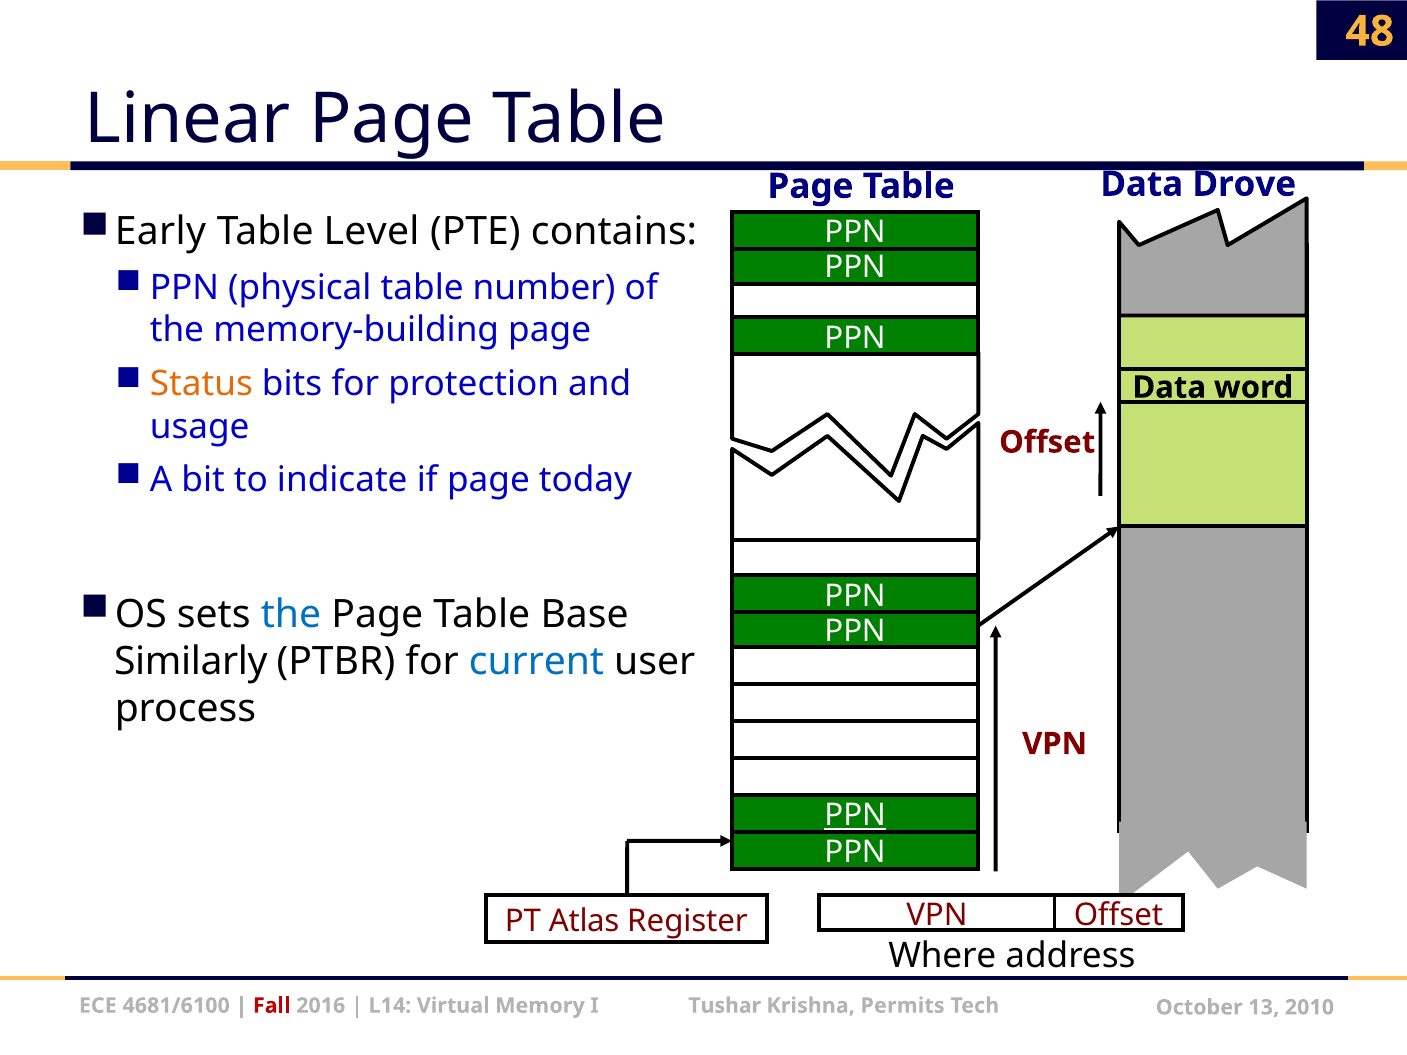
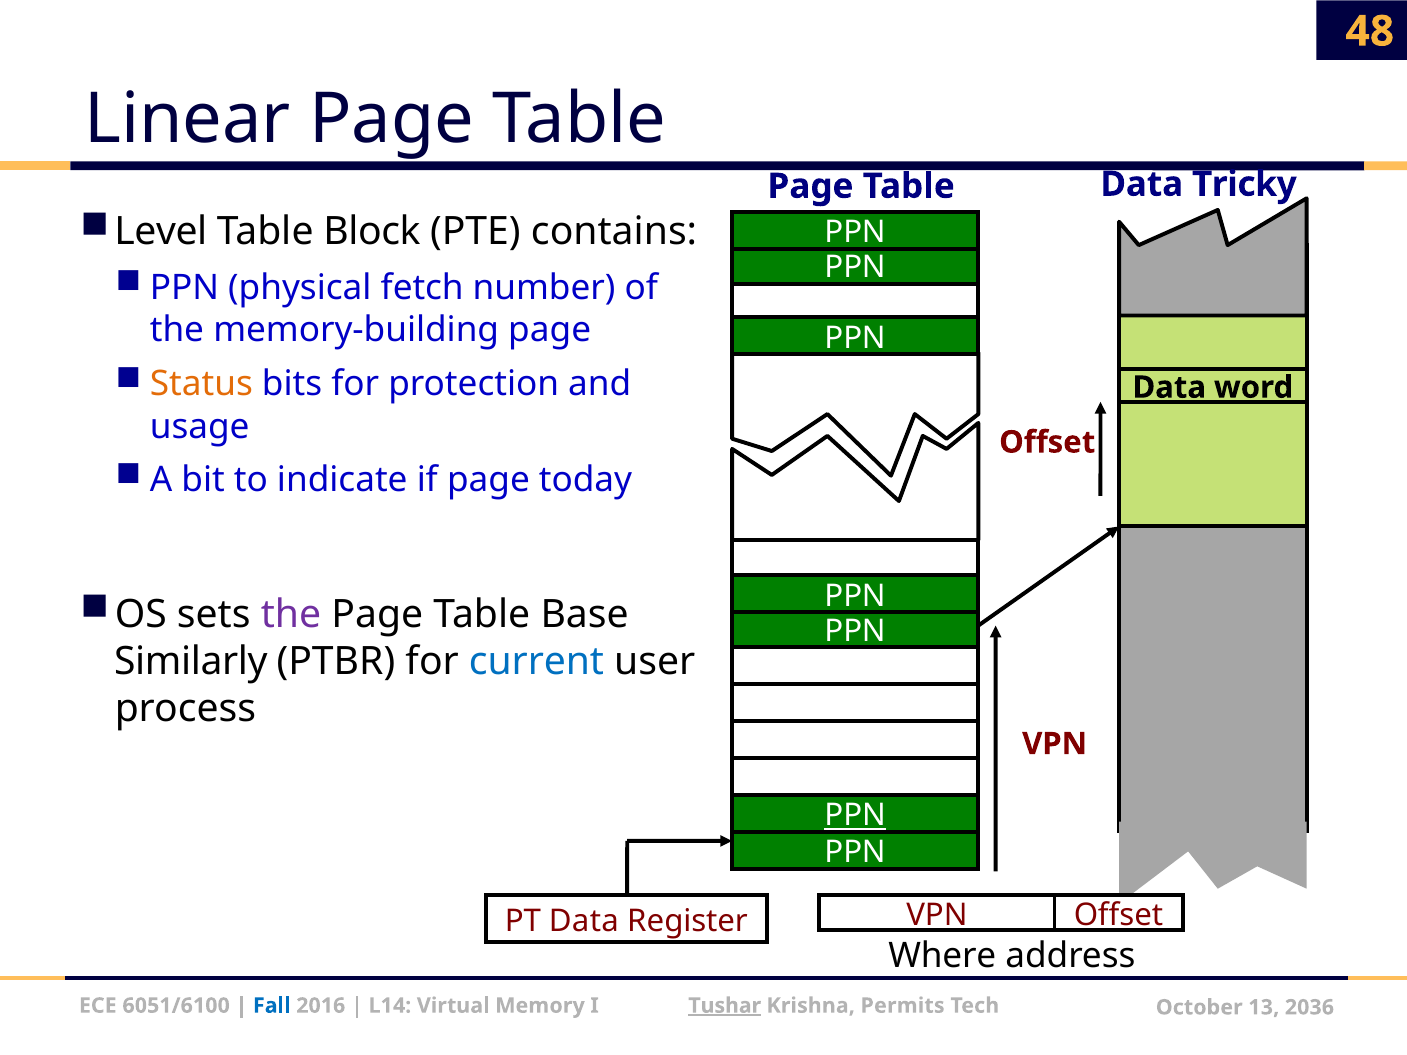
Drove: Drove -> Tricky (1244, 184)
Early: Early -> Level (161, 232)
Level: Level -> Block (372, 232)
physical table: table -> fetch (422, 288)
the colour: blue -> purple (291, 614)
PT Atlas: Atlas -> Data (584, 921)
4681/6100: 4681/6100 -> 6051/6100 (176, 1006)
Fall colour: red -> blue (272, 1006)
Tushar underline: none -> present (725, 1006)
2010: 2010 -> 2036 (1309, 1008)
